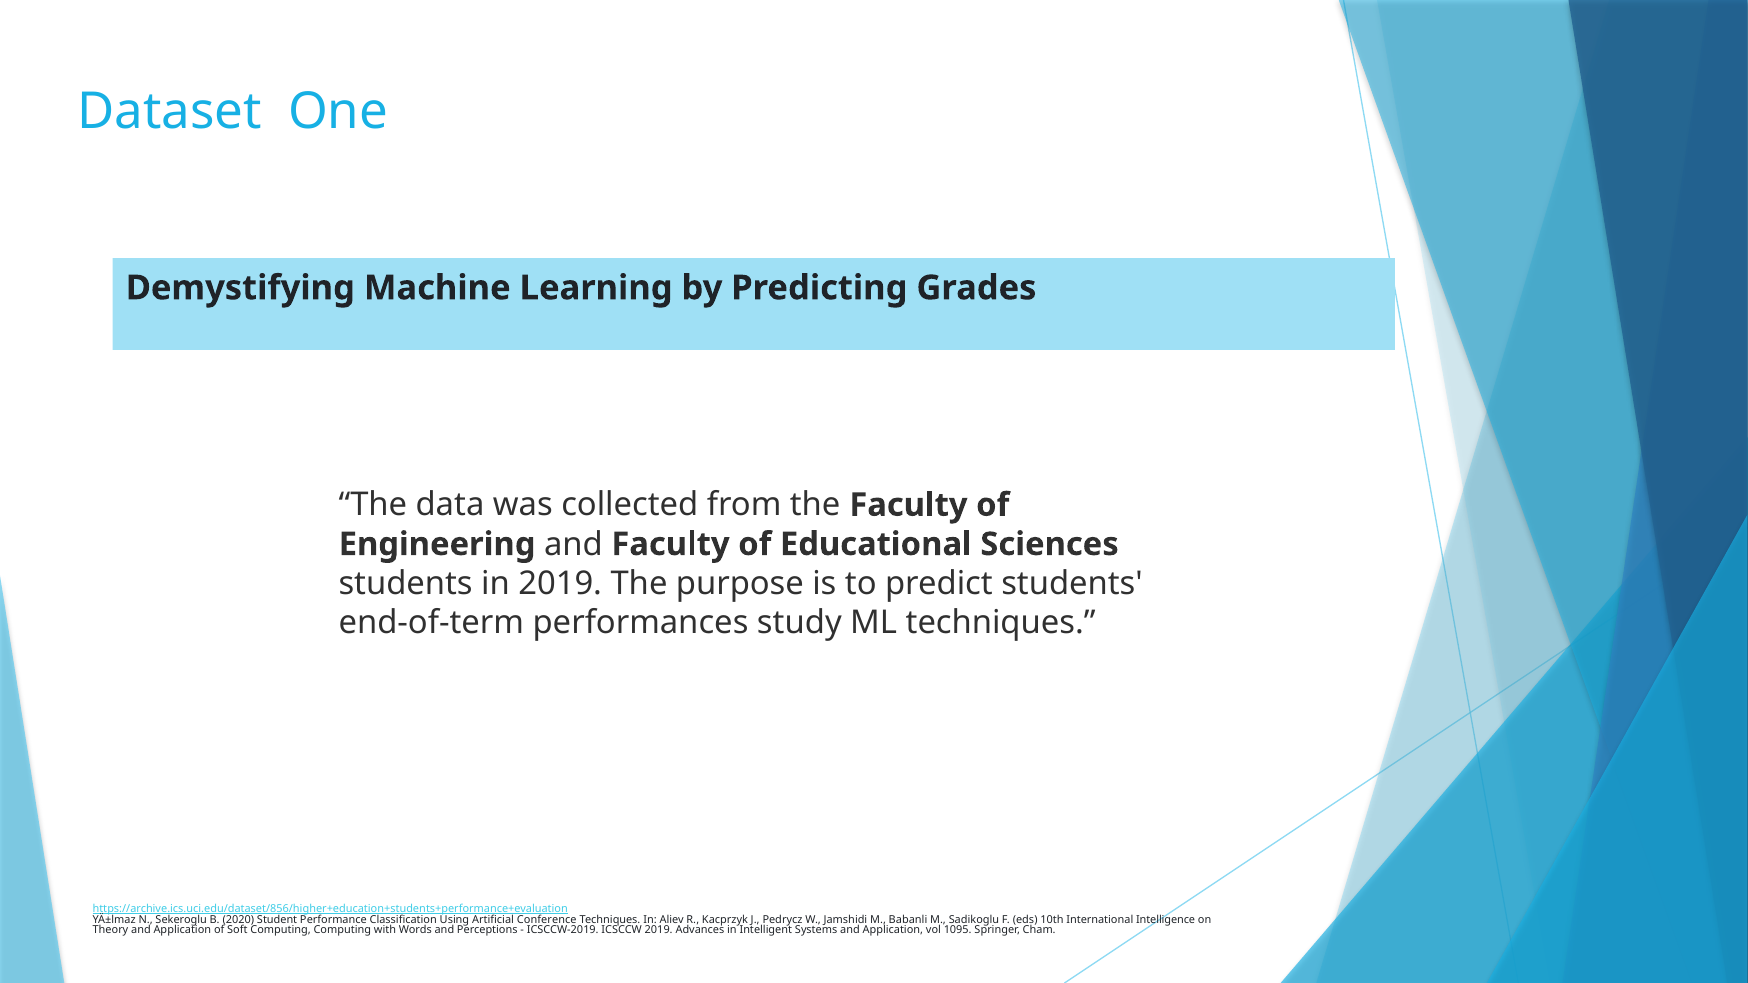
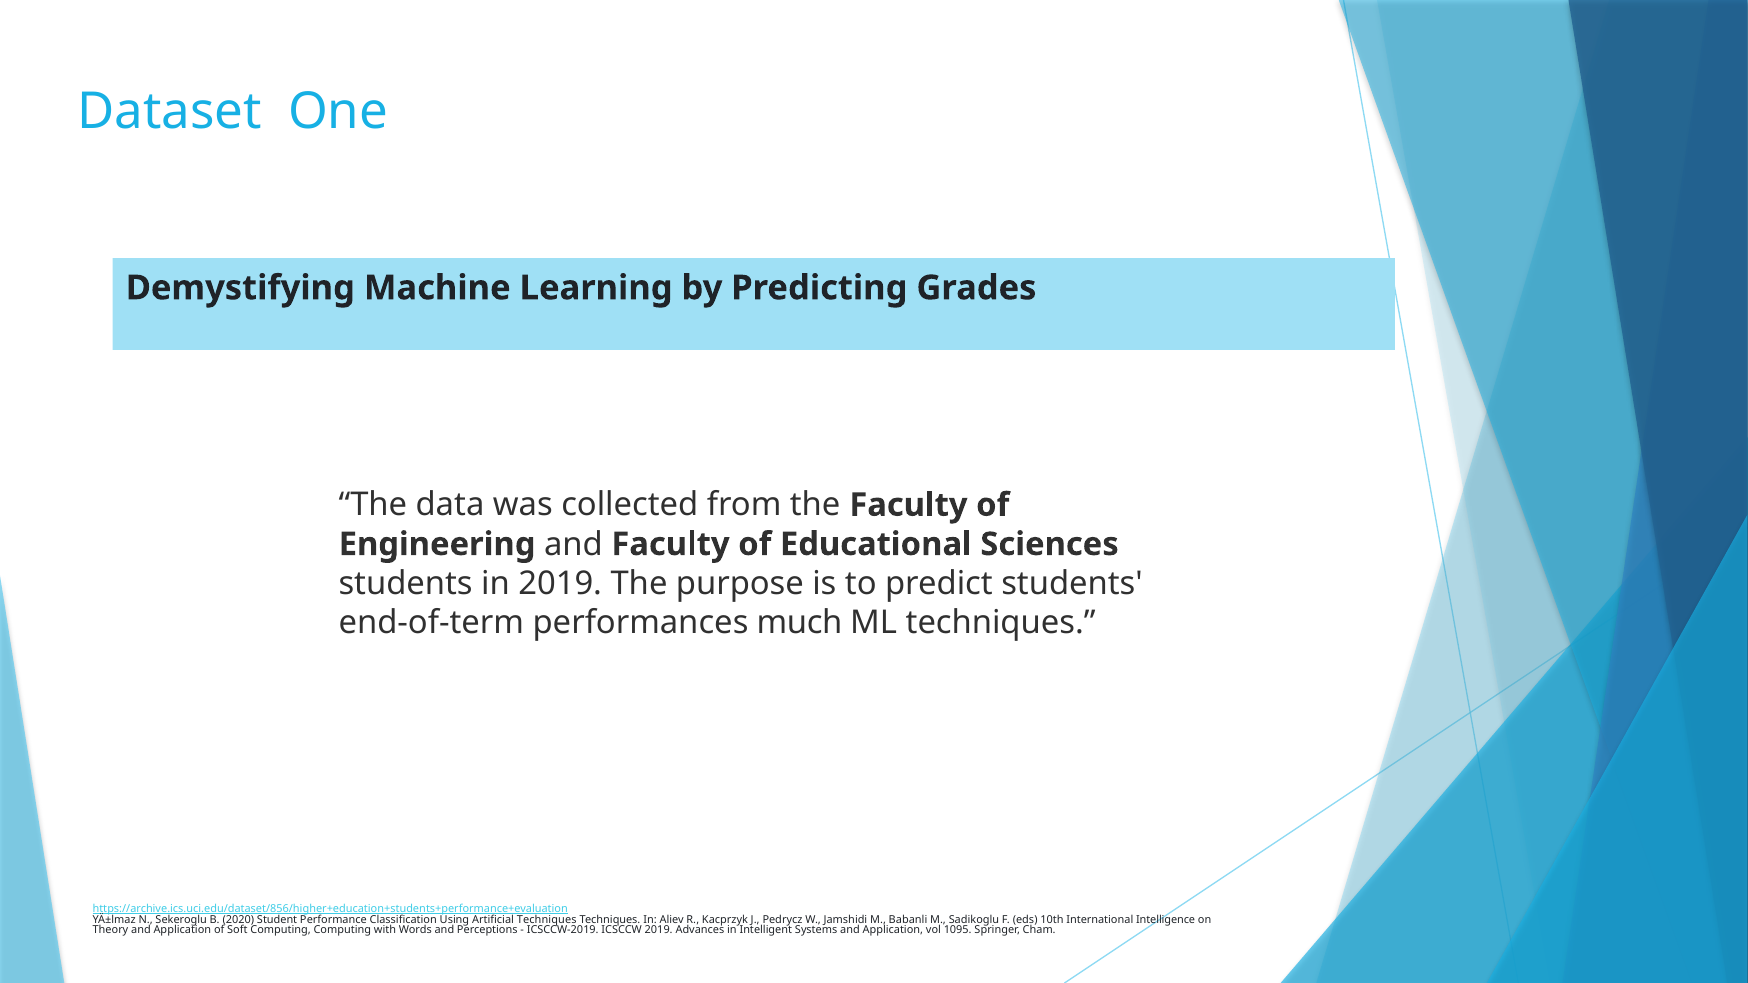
study: study -> much (800, 623)
Artificial Conference: Conference -> Techniques (547, 920)
